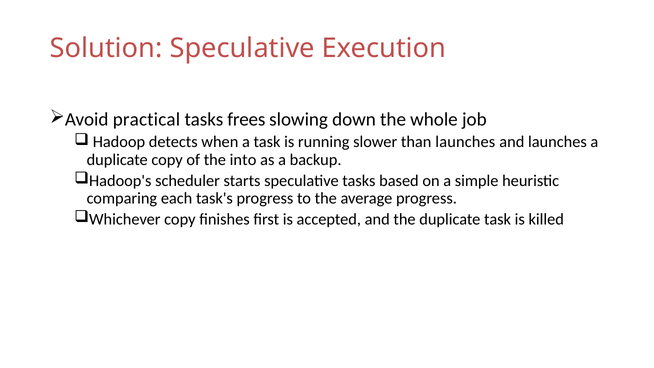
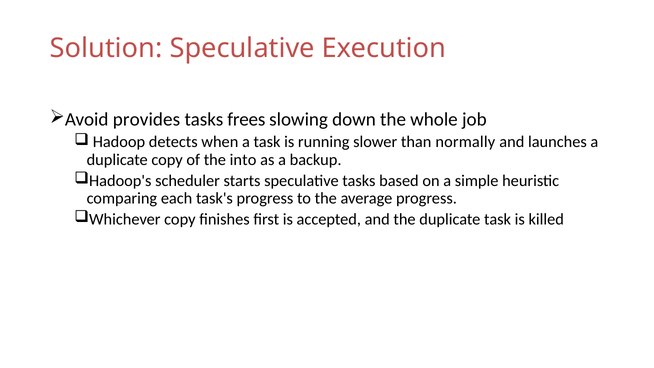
practical: practical -> provides (146, 119)
than launches: launches -> normally (465, 142)
